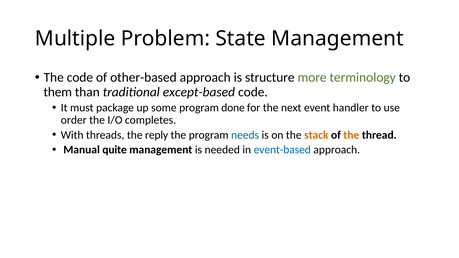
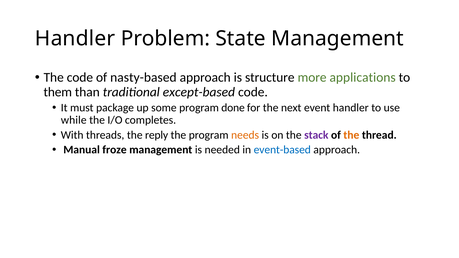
Multiple: Multiple -> Handler (75, 39)
other-based: other-based -> nasty-based (143, 78)
terminology: terminology -> applications (363, 78)
order: order -> while (74, 120)
needs colour: blue -> orange (245, 135)
stack colour: orange -> purple (316, 135)
quite: quite -> froze (115, 150)
